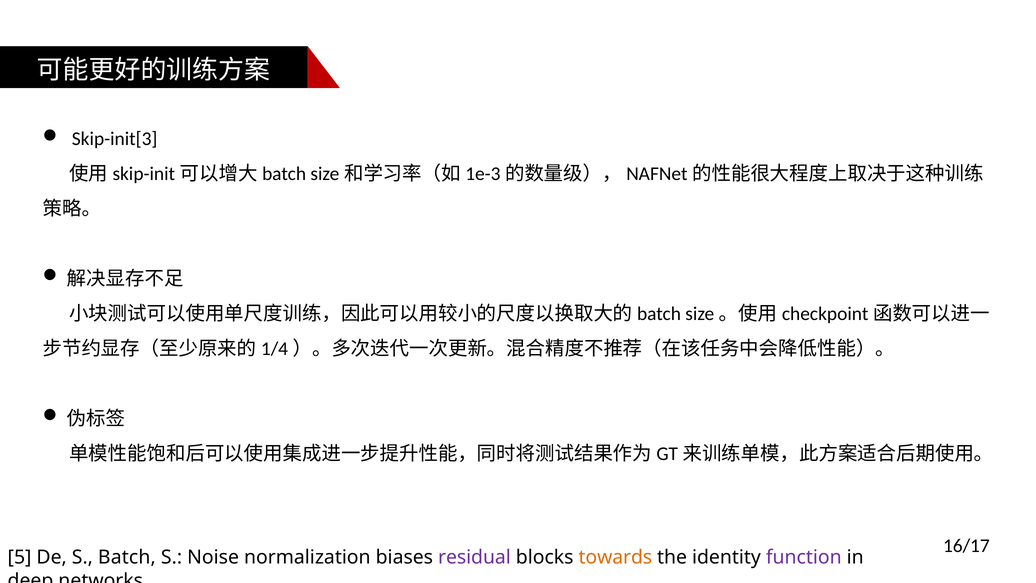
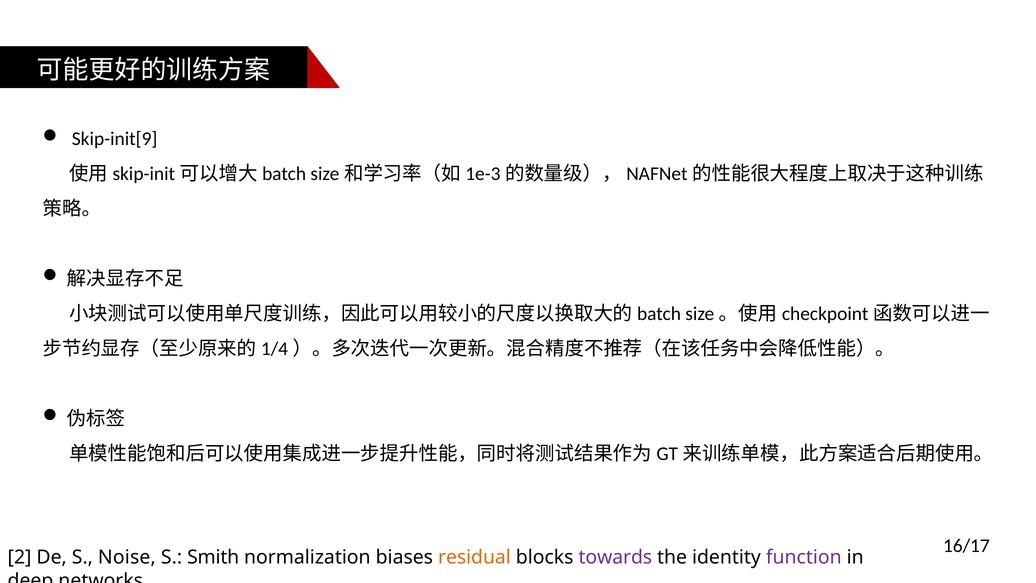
Skip-init[3: Skip-init[3 -> Skip-init[9 (115, 139)
5: 5 -> 2 (20, 557)
Batch: Batch -> Noise (127, 557)
Noise: Noise -> Smith (213, 557)
residual colour: purple -> orange (474, 557)
towards colour: orange -> purple (615, 557)
